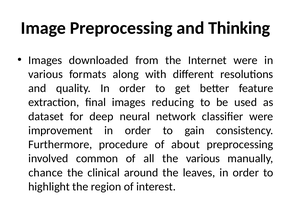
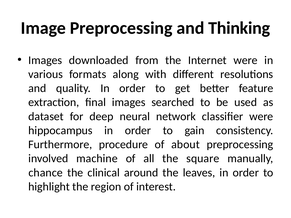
reducing: reducing -> searched (173, 102)
improvement: improvement -> hippocampus (60, 131)
common: common -> machine (97, 159)
the various: various -> square (203, 159)
